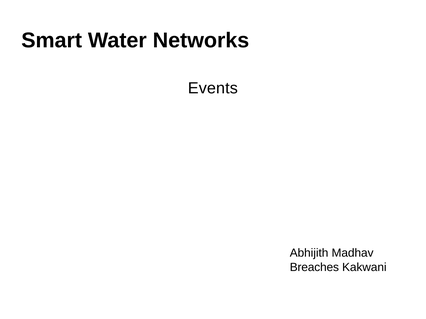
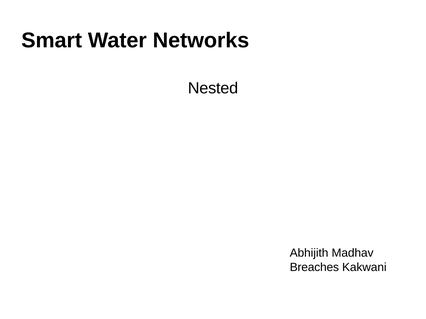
Events: Events -> Nested (213, 88)
